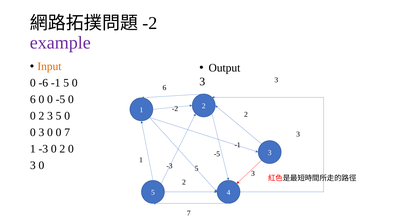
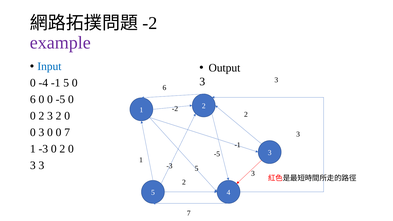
Input colour: orange -> blue (49, 66)
-6: -6 -> -4 (43, 83)
0 2 3 5: 5 -> 2 (59, 116)
0: 0 -> 3 (41, 165)
